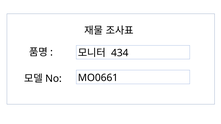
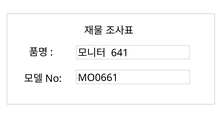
434: 434 -> 641 (120, 53)
